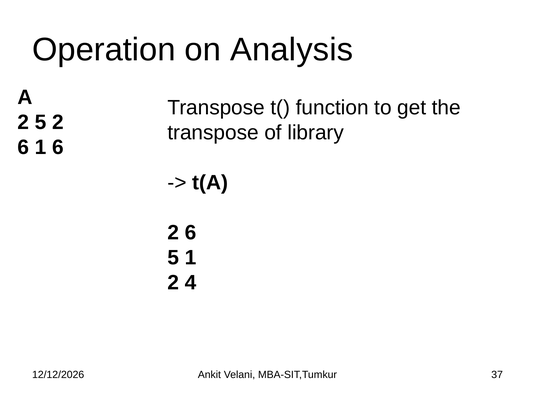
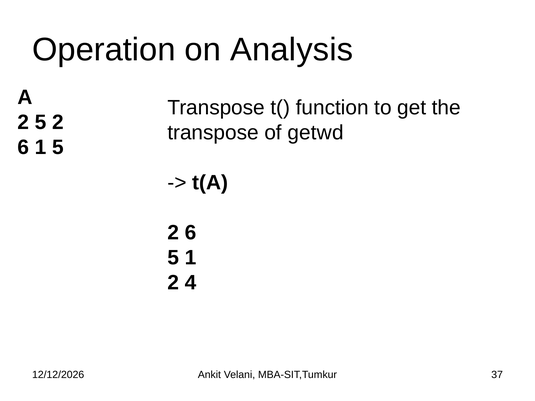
library: library -> getwd (316, 133)
1 6: 6 -> 5 (58, 147)
